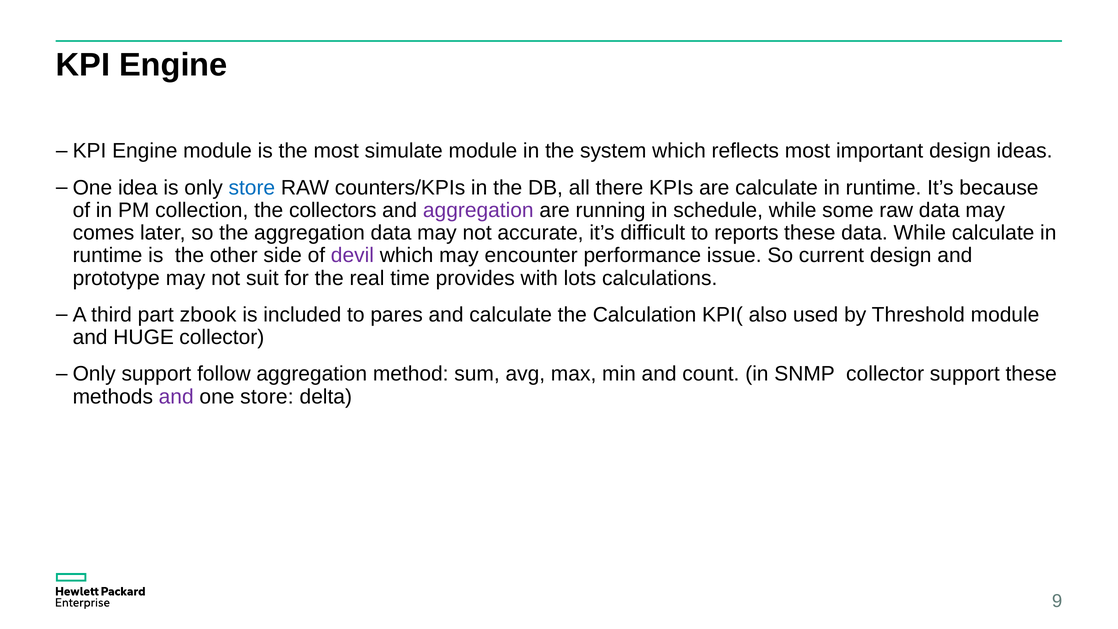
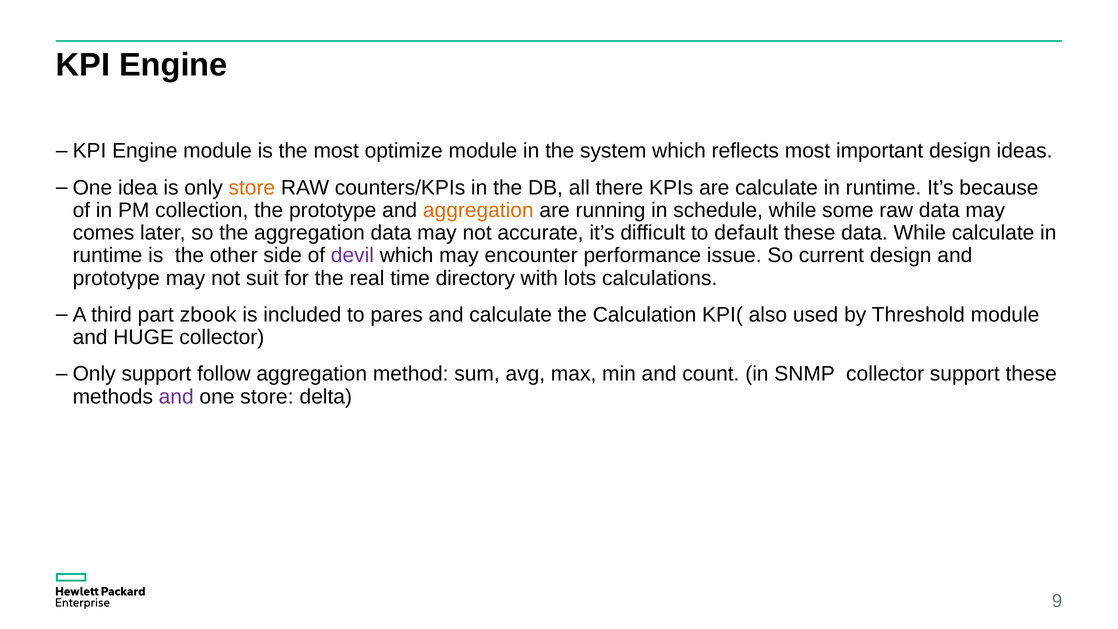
simulate: simulate -> optimize (404, 151)
store colour: blue -> orange (252, 188)
the collectors: collectors -> prototype (333, 210)
aggregation colour: purple -> orange (478, 210)
reports: reports -> default (746, 233)
provides: provides -> directory (475, 278)
